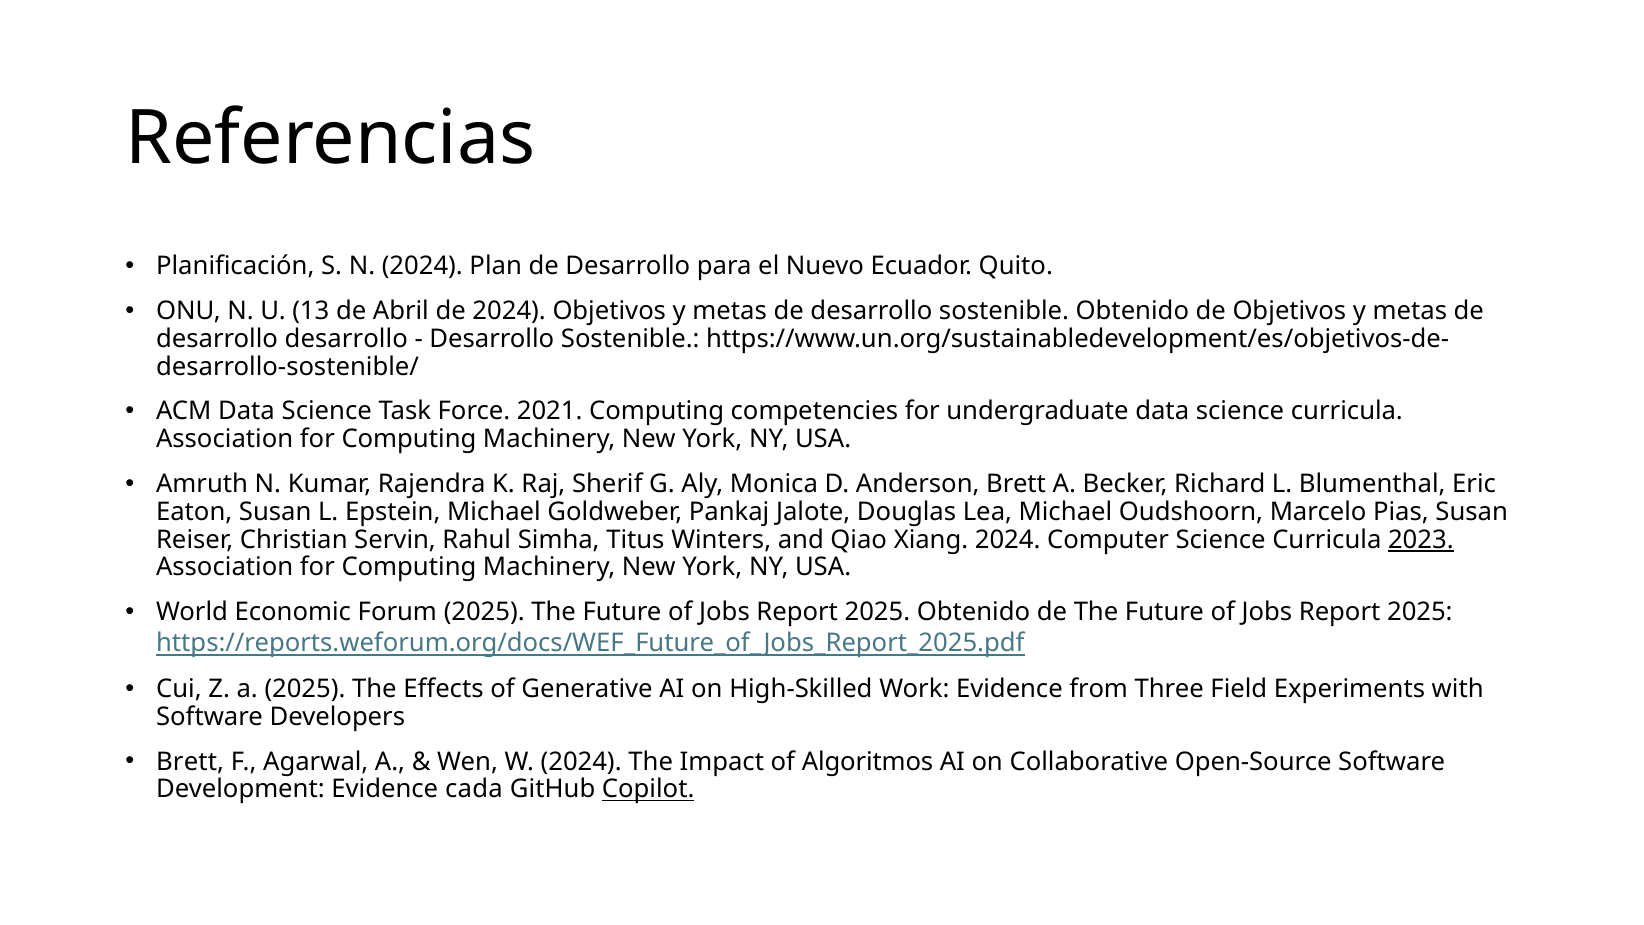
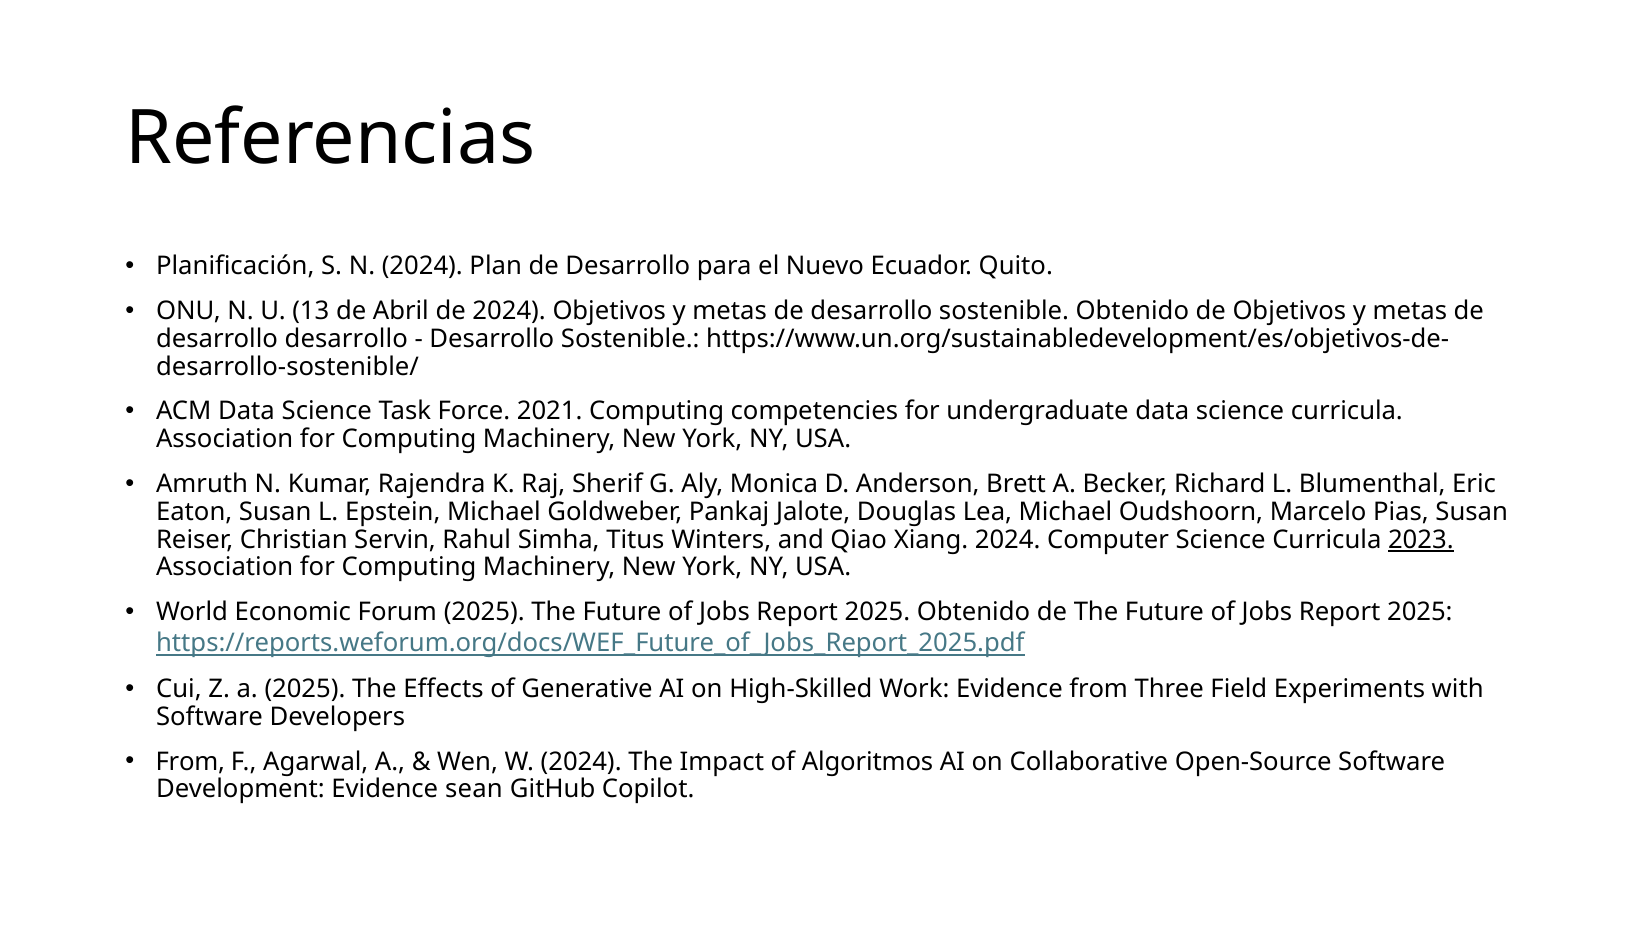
Brett: Brett -> From (190, 761)
cada: cada -> sean (474, 789)
Copilot underline: present -> none (648, 789)
